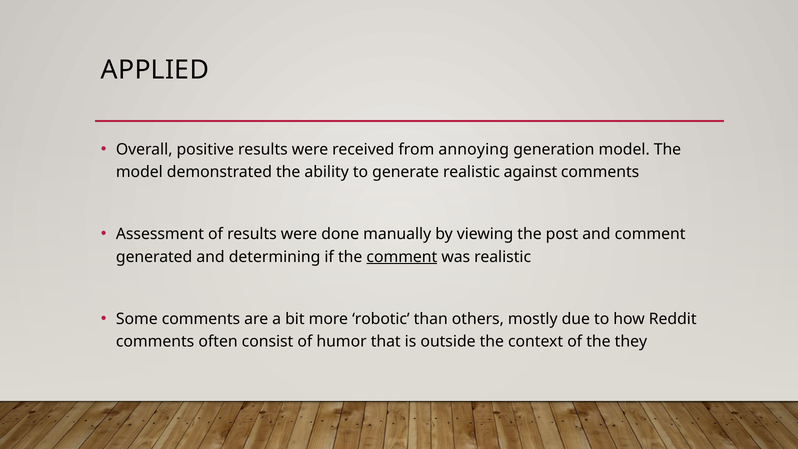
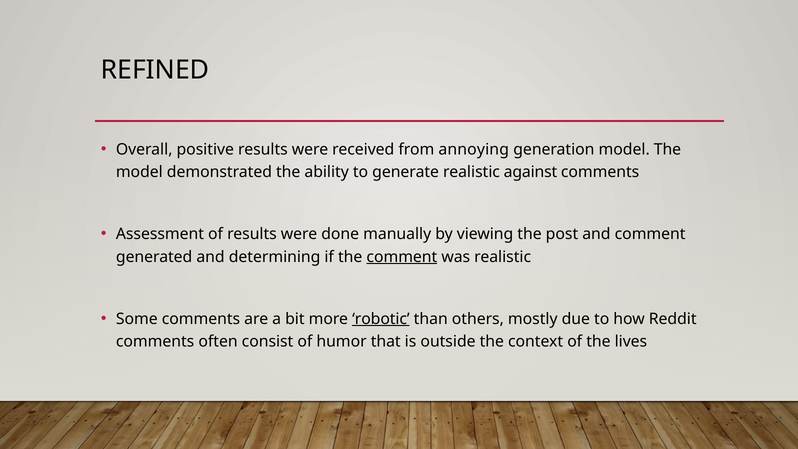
APPLIED: APPLIED -> REFINED (155, 70)
robotic underline: none -> present (381, 319)
they: they -> lives (631, 342)
